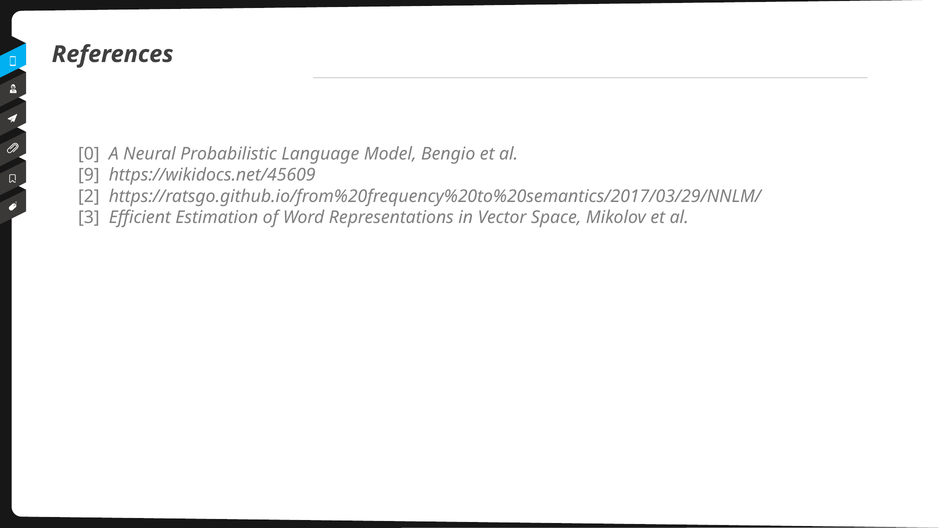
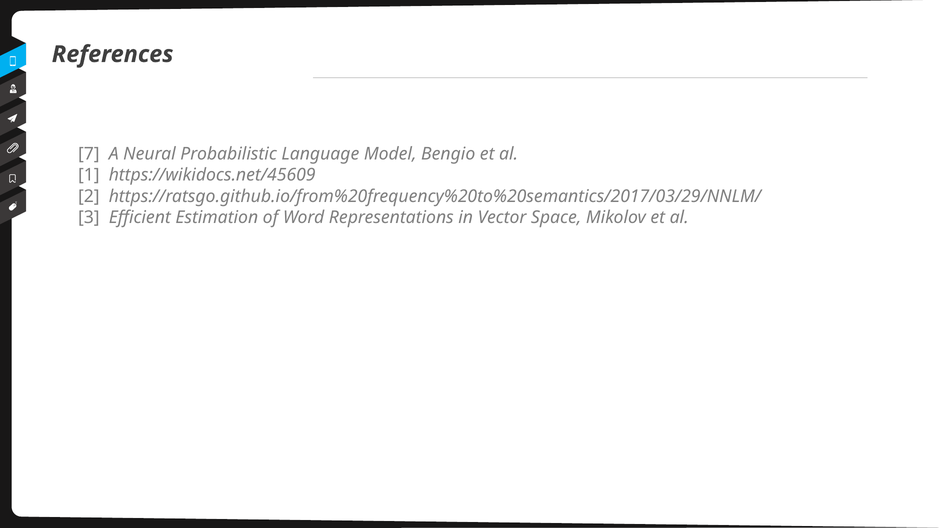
0: 0 -> 7 (89, 154)
9: 9 -> 1 (89, 175)
